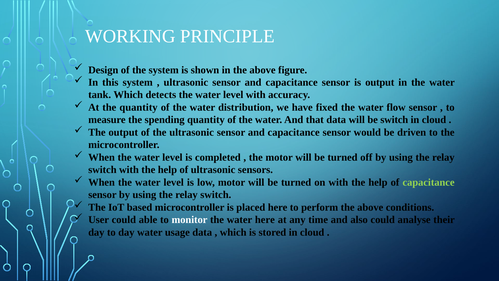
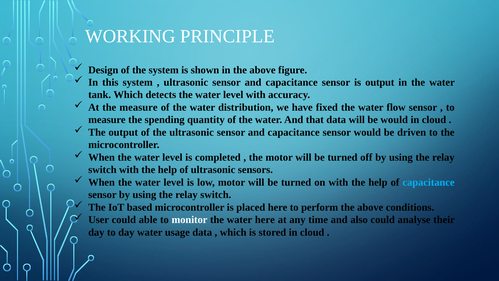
the quantity: quantity -> measure (139, 107)
be switch: switch -> would (394, 120)
capacitance colour: light green -> light blue (429, 182)
